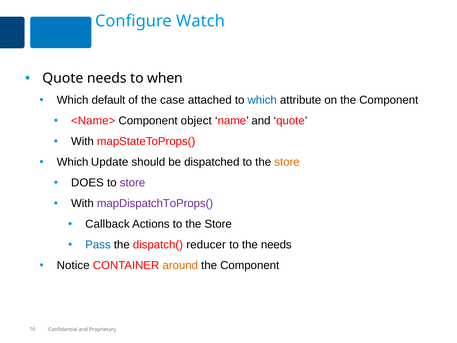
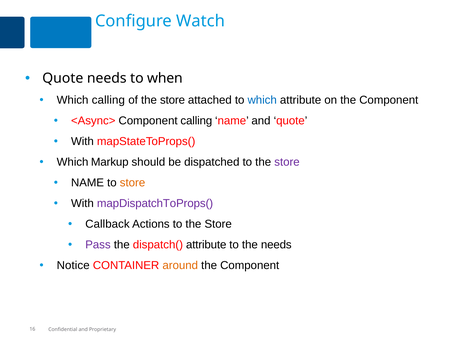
Which default: default -> calling (108, 100)
of the case: case -> store (172, 100)
<Name>: <Name> -> <Async> (93, 121)
Component object: object -> calling (196, 121)
Update: Update -> Markup (110, 162)
store colour: orange -> purple (287, 162)
DOES: DOES -> NAME (87, 183)
store colour: purple -> orange (133, 183)
Pass colour: blue -> purple (98, 245)
dispatch( reducer: reducer -> attribute (206, 245)
